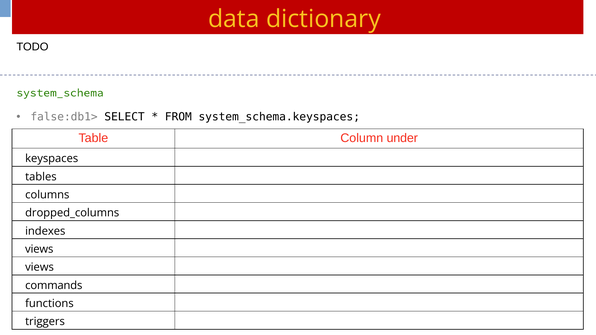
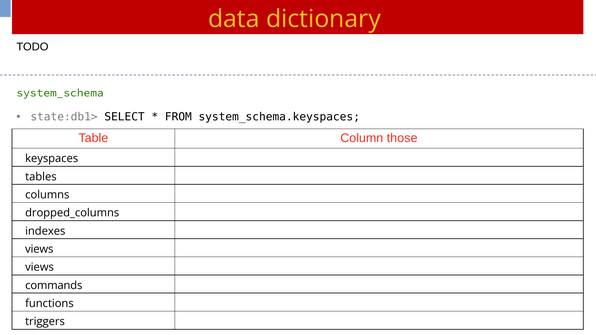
false:db1>: false:db1> -> state:db1> (64, 117)
under: under -> those (402, 138)
